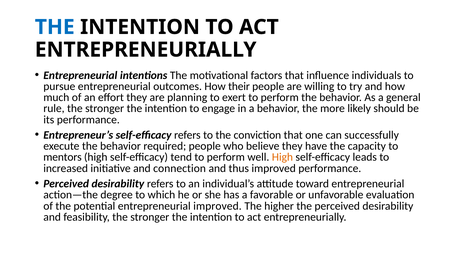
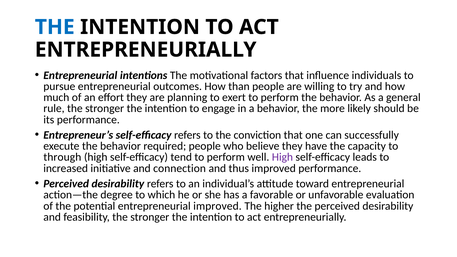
their: their -> than (239, 86)
mentors: mentors -> through (62, 157)
High colour: orange -> purple (282, 157)
